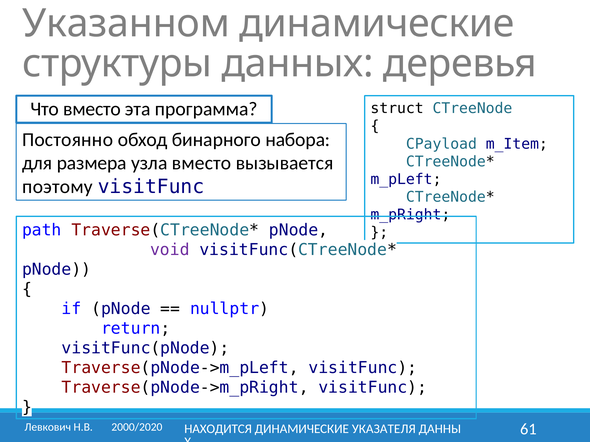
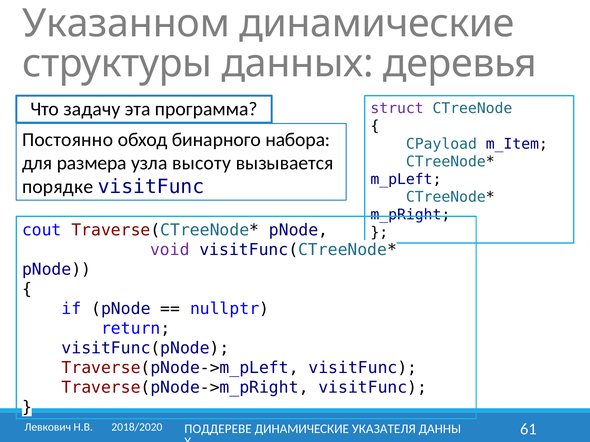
Что вместо: вместо -> задачу (92, 109)
struct colour: black -> purple (397, 109)
узла вместо: вместо -> высоту (202, 163)
поэтому: поэтому -> порядке (58, 187)
path: path -> cout (42, 230)
2000/2020: 2000/2020 -> 2018/2020 (137, 427)
НАХОДИТСЯ: НАХОДИТСЯ -> ПОДДЕРЕВЕ (218, 429)
